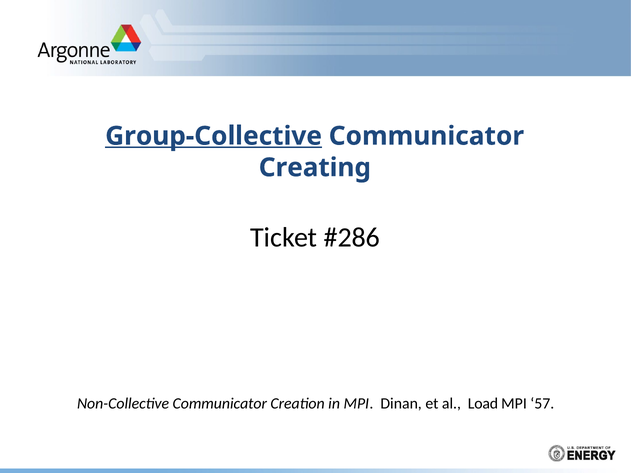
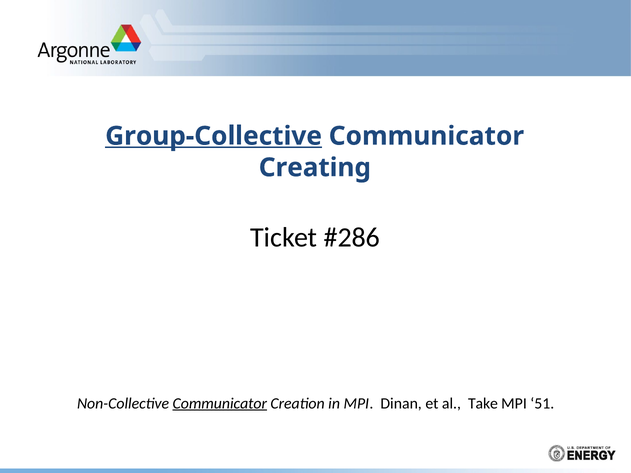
Communicator underline: none -> present (220, 404)
Load: Load -> Take (483, 404)
57: 57 -> 51 (542, 404)
